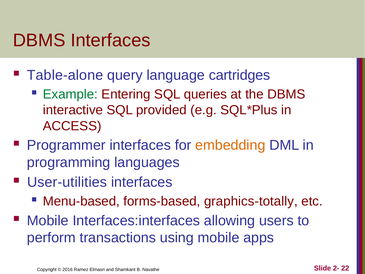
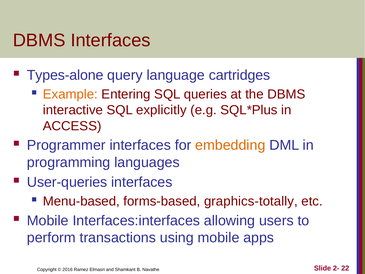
Table-alone: Table-alone -> Types-alone (65, 75)
Example colour: green -> orange (70, 94)
provided: provided -> explicitly (161, 110)
User-utilities: User-utilities -> User-queries (67, 182)
